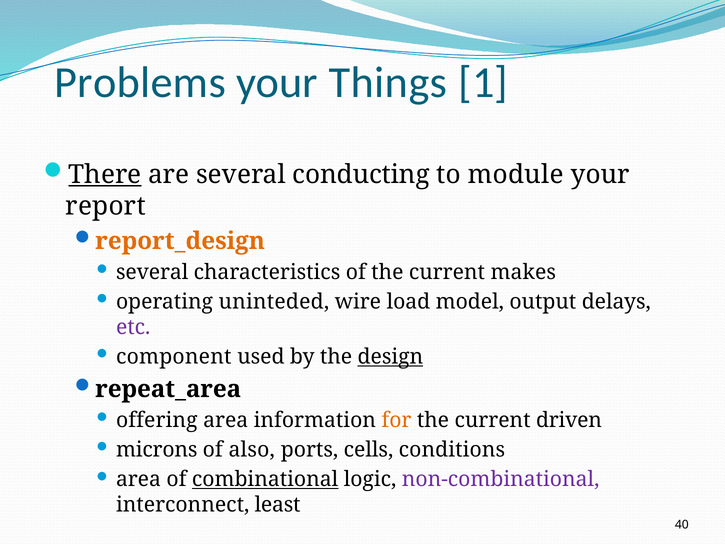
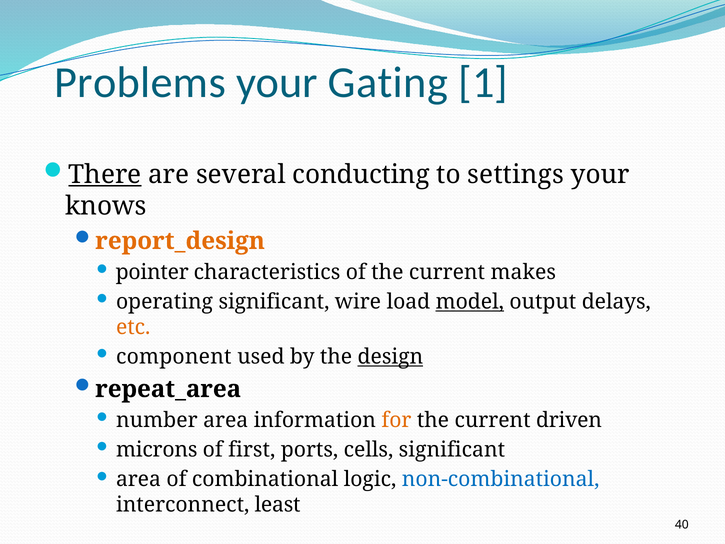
Things: Things -> Gating (388, 83)
module: module -> settings (516, 175)
report: report -> knows (106, 206)
several: several -> pointer (152, 272)
operating uninteded: uninteded -> significant (274, 302)
model underline: none -> present (470, 302)
etc colour: purple -> orange (133, 327)
offering: offering -> number (157, 420)
also: also -> first (252, 450)
cells conditions: conditions -> significant (452, 450)
combinational underline: present -> none (265, 479)
non-combinational colour: purple -> blue (501, 479)
